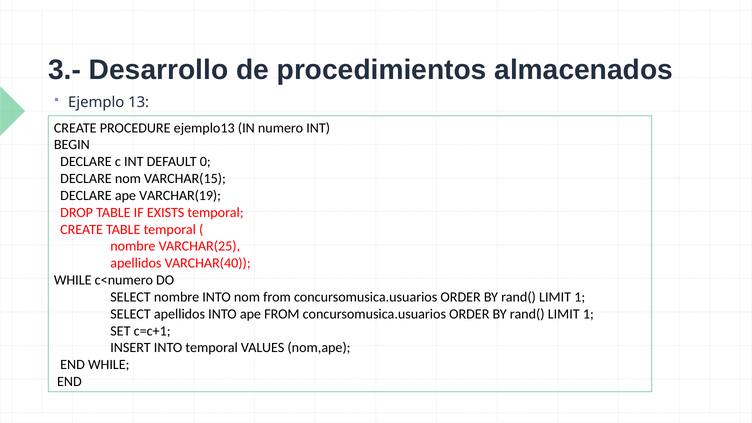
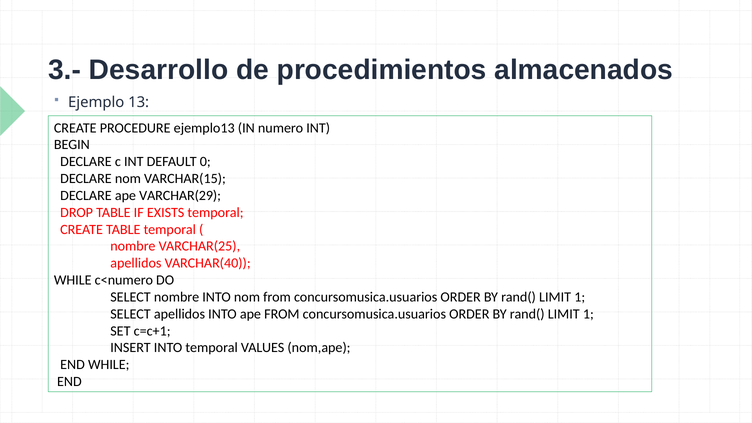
VARCHAR(19: VARCHAR(19 -> VARCHAR(29 (180, 196)
